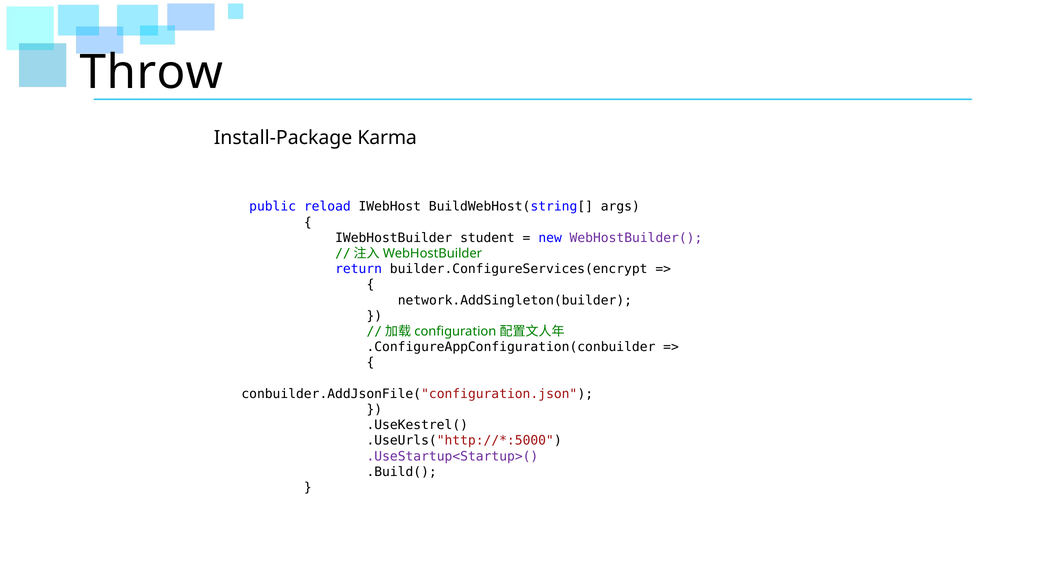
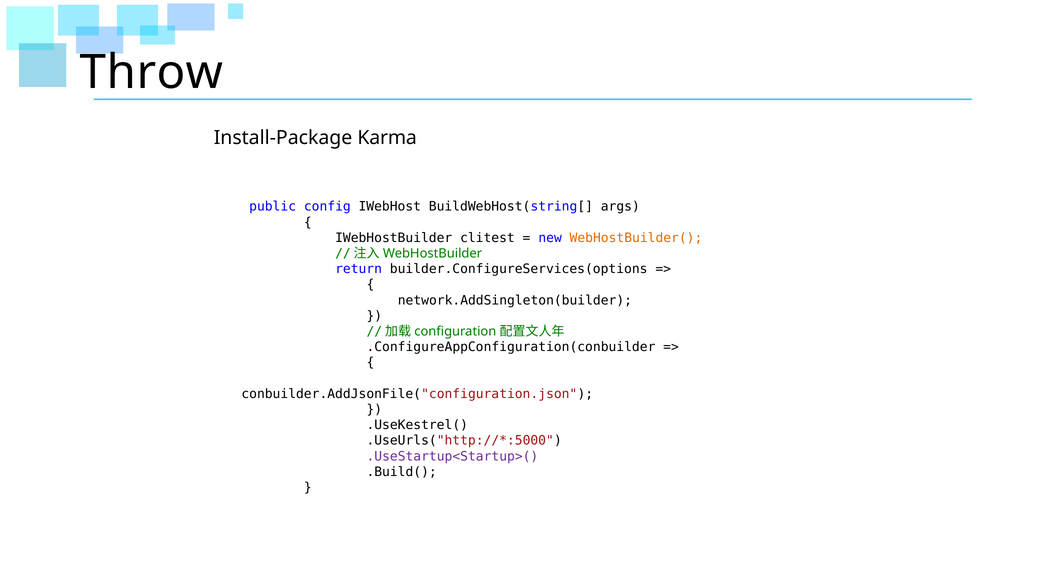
reload: reload -> config (327, 207)
student: student -> clitest (487, 238)
WebHostBuilder( colour: purple -> orange (636, 238)
builder.ConfigureServices(encrypt: builder.ConfigureServices(encrypt -> builder.ConfigureServices(options (519, 269)
